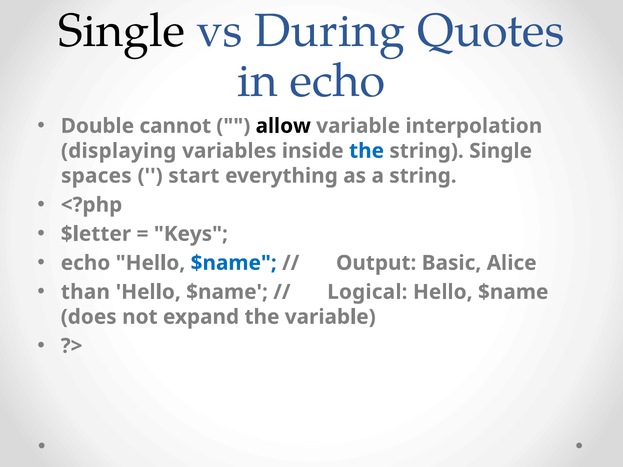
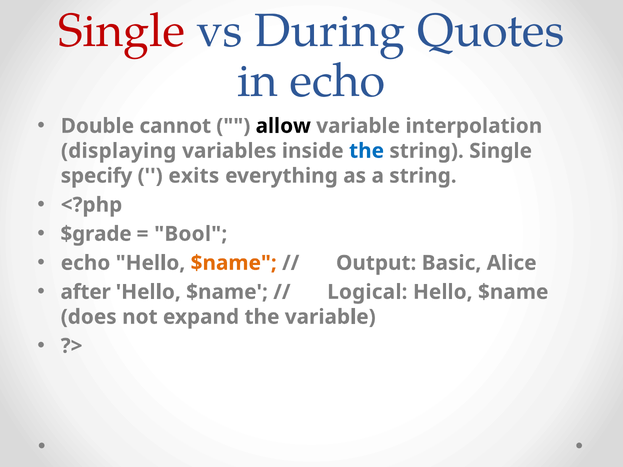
Single colour: black -> red (122, 31)
spaces: spaces -> specify (97, 176)
start: start -> exits (194, 176)
$letter: $letter -> $grade (96, 234)
Keys: Keys -> Bool (191, 234)
$name colour: blue -> orange (234, 263)
than: than -> after (86, 292)
